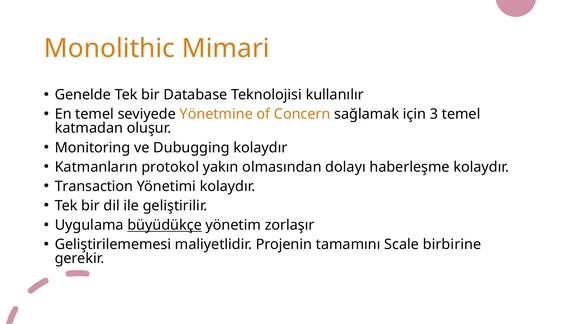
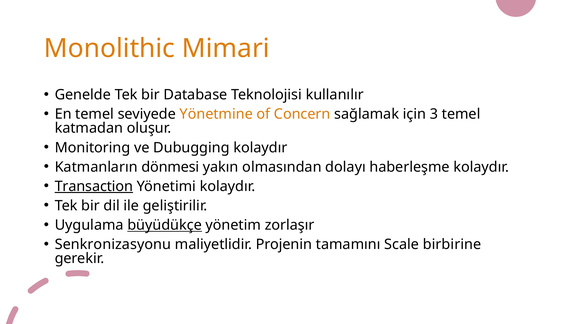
protokol: protokol -> dönmesi (170, 167)
Transaction underline: none -> present (94, 186)
Geliştirilememesi: Geliştirilememesi -> Senkronizasyonu (113, 245)
